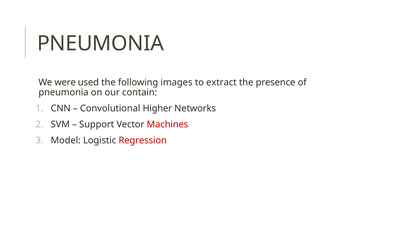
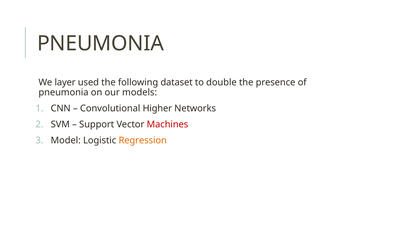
were: were -> layer (65, 82)
images: images -> dataset (177, 82)
extract: extract -> double (221, 82)
contain: contain -> models (140, 92)
Regression colour: red -> orange (143, 140)
